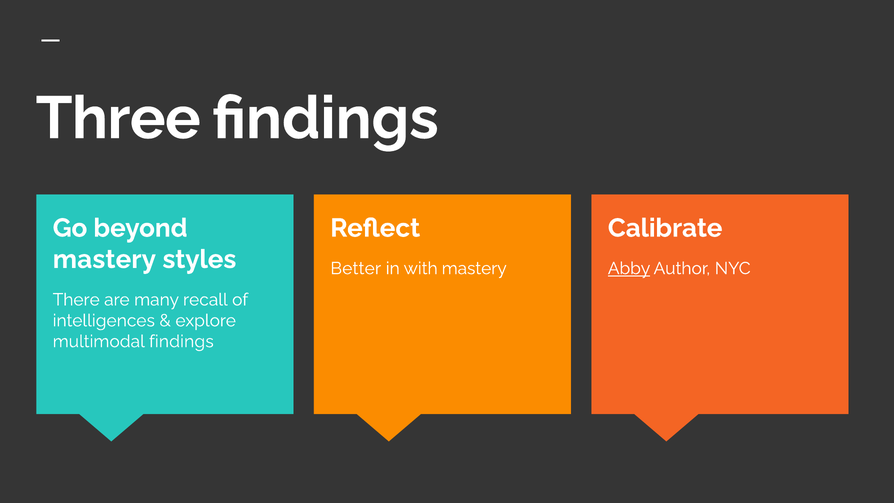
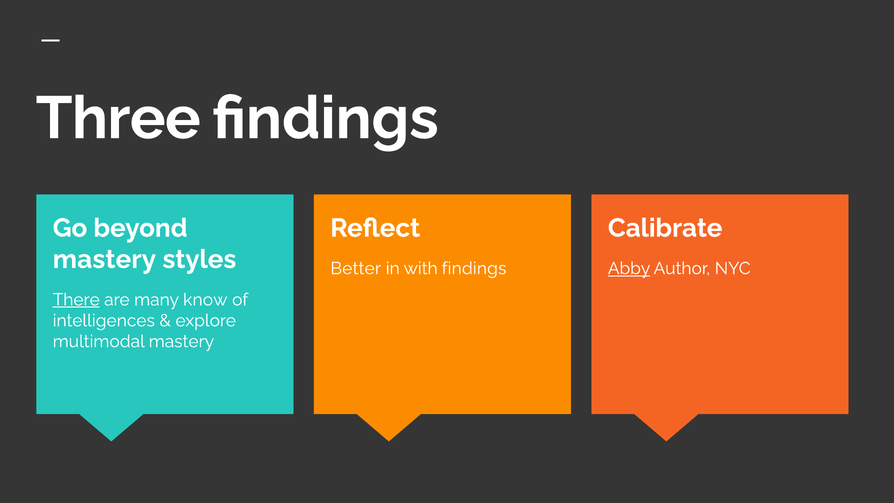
with mastery: mastery -> findings (474, 268)
There underline: none -> present (76, 300)
recall: recall -> know (205, 300)
multimodal findings: findings -> mastery (181, 341)
